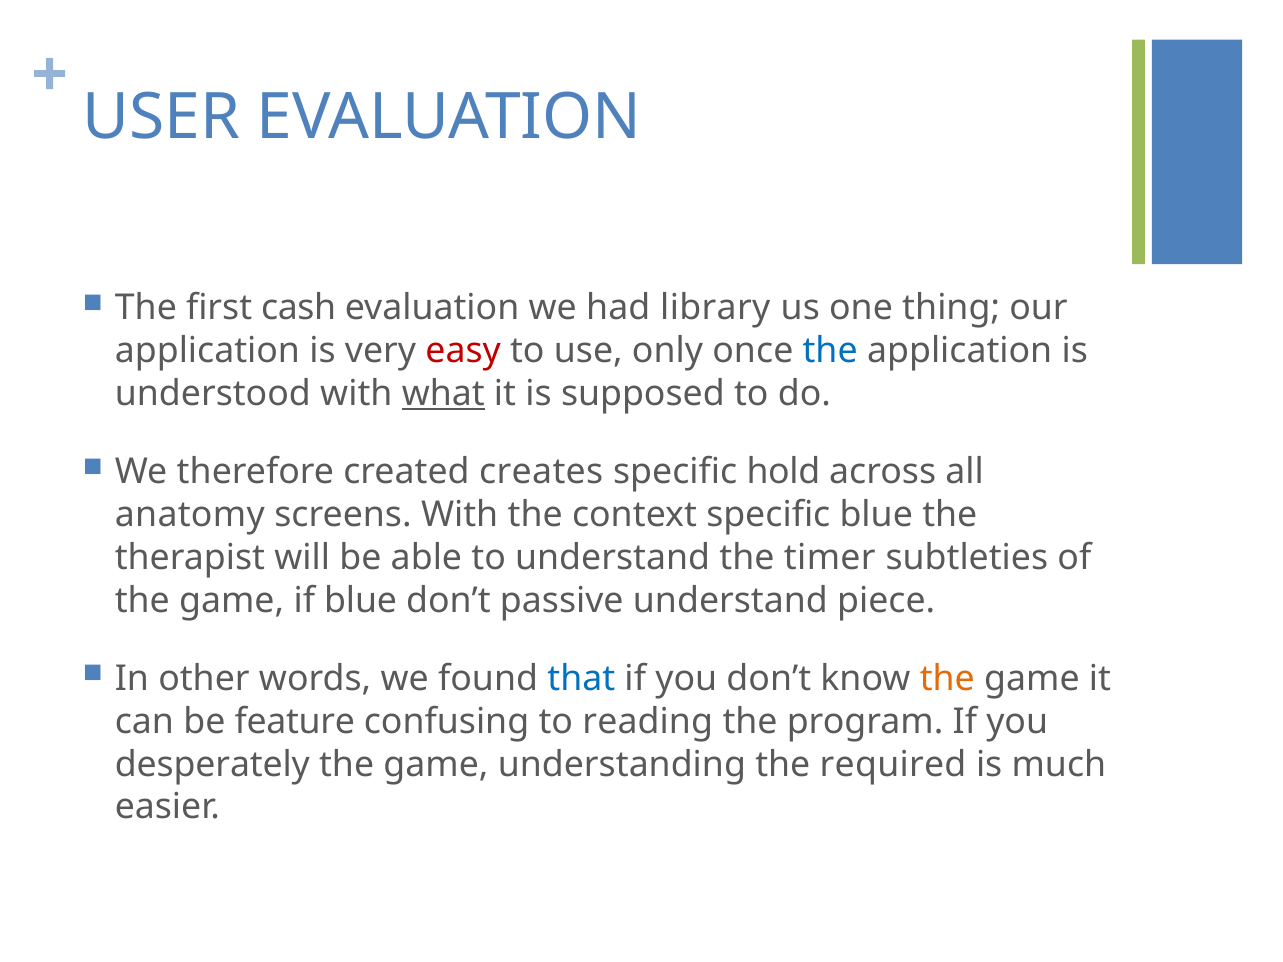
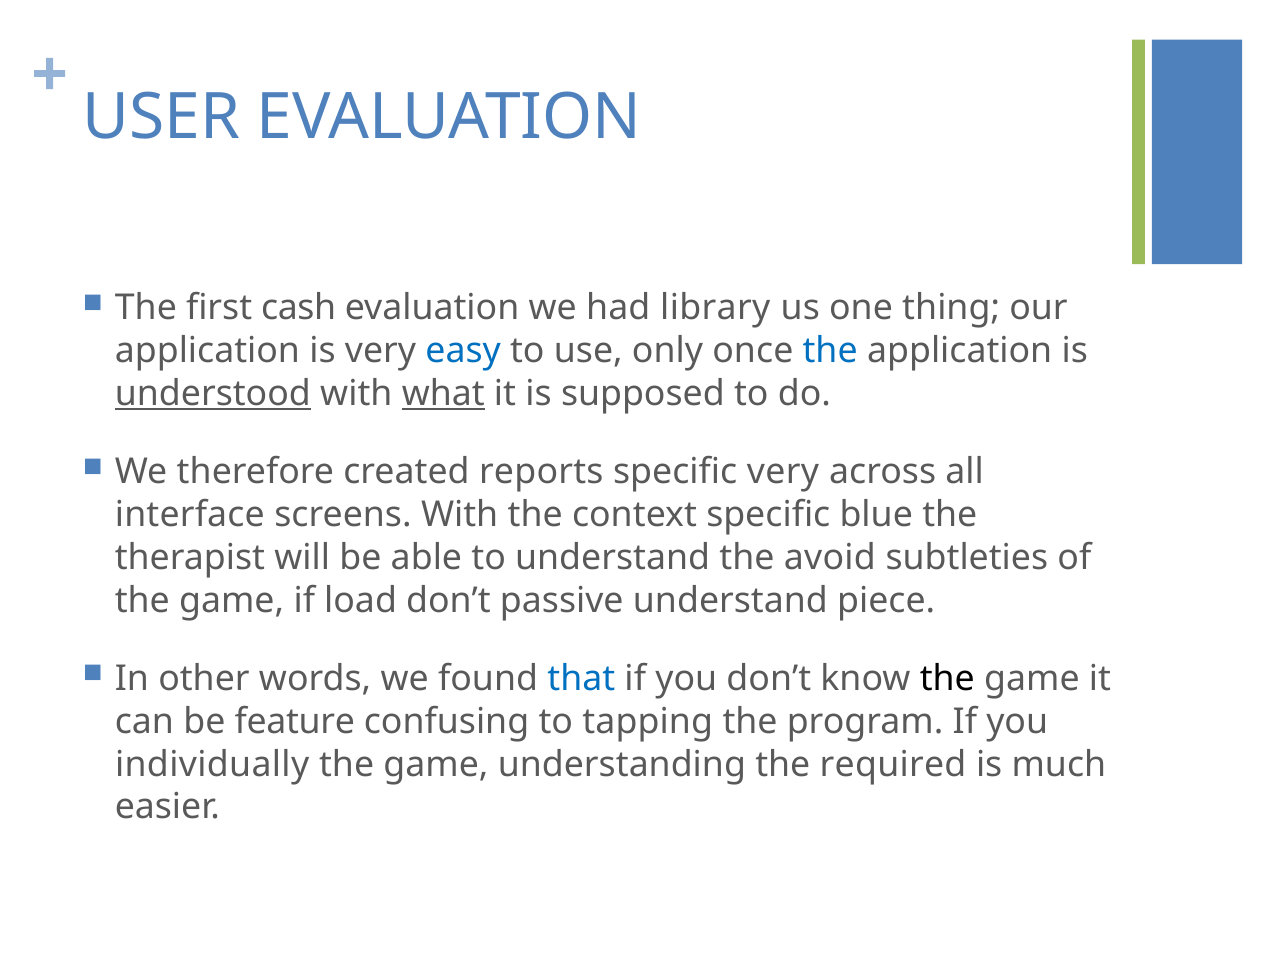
easy colour: red -> blue (463, 351)
understood underline: none -> present (213, 394)
creates: creates -> reports (541, 472)
specific hold: hold -> very (783, 472)
anatomy: anatomy -> interface (190, 515)
timer: timer -> avoid (830, 558)
if blue: blue -> load (361, 601)
the colour: orange -> black (947, 679)
reading: reading -> tapping (648, 722)
desperately: desperately -> individually (212, 765)
